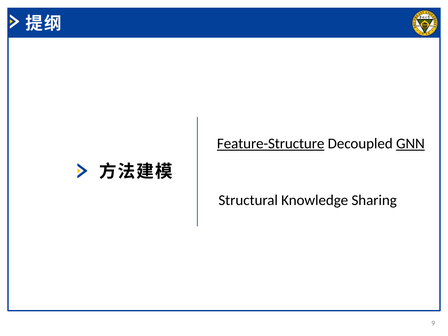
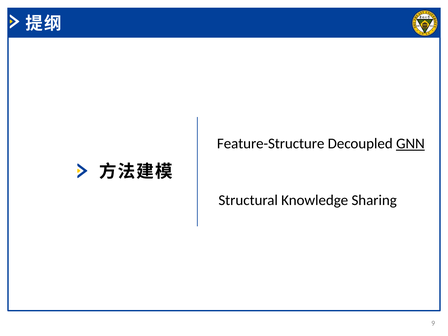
Feature-Structure underline: present -> none (271, 144)
